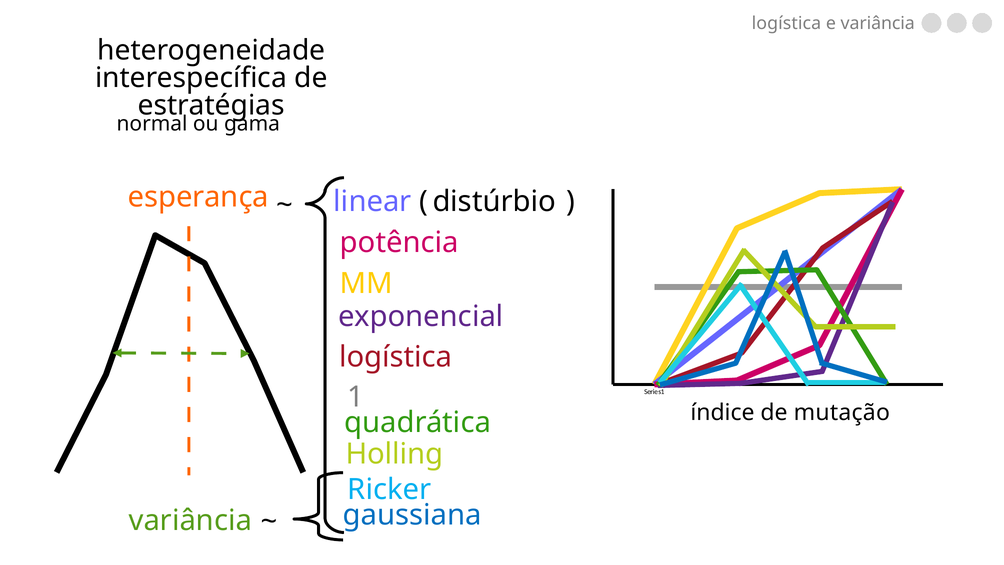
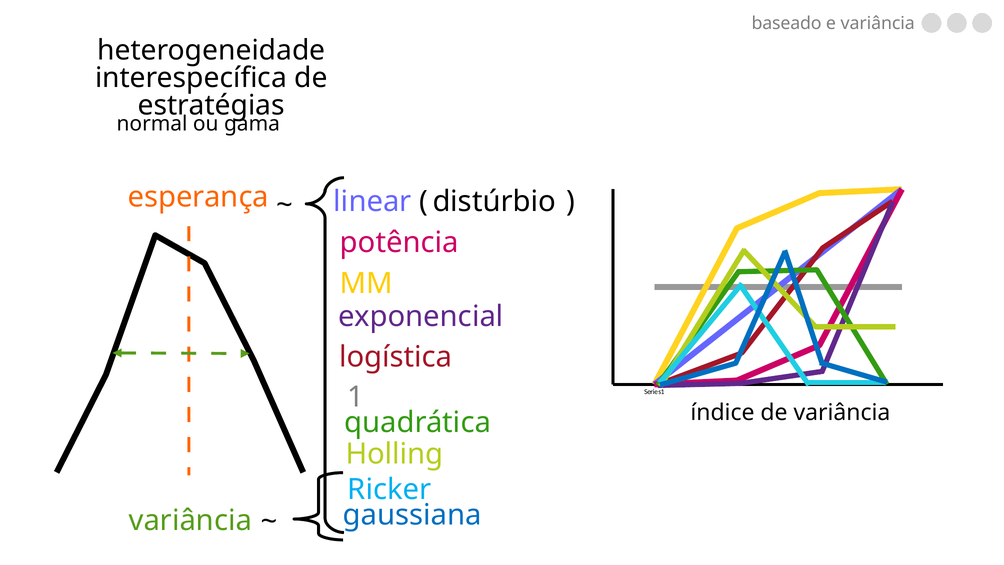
logística: logística -> baseado (787, 24)
de mutação: mutação -> variância (842, 412)
